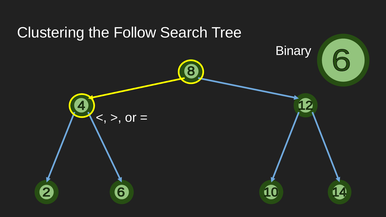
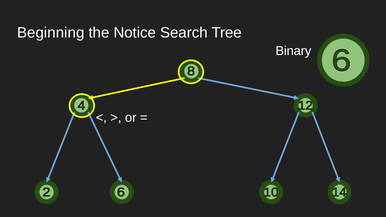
Clustering: Clustering -> Beginning (51, 33)
Follow: Follow -> Notice (135, 33)
